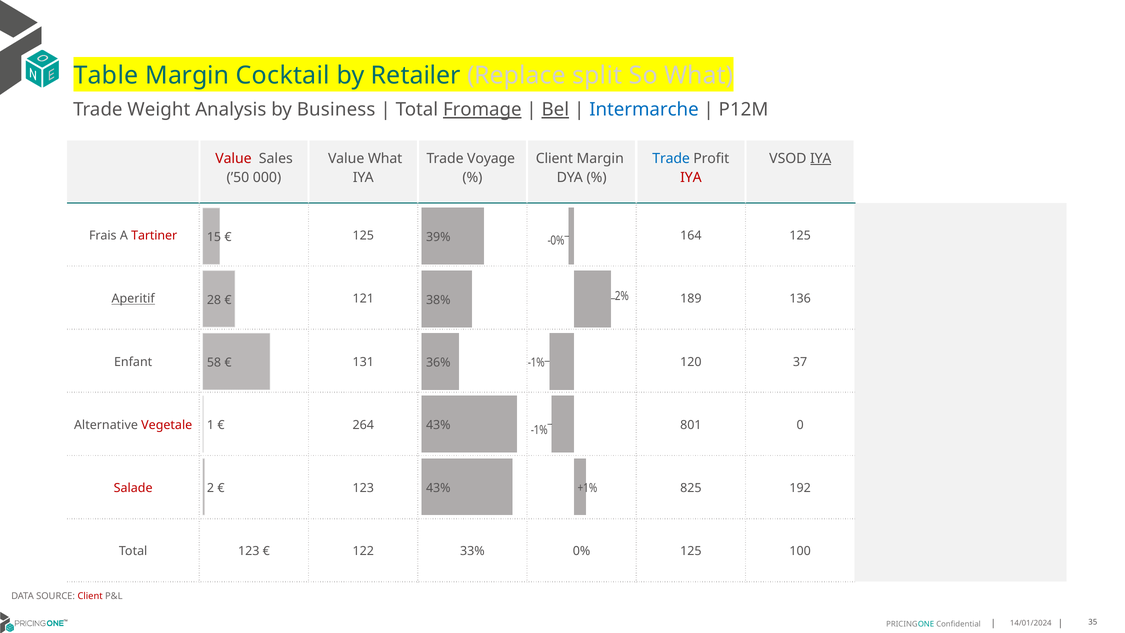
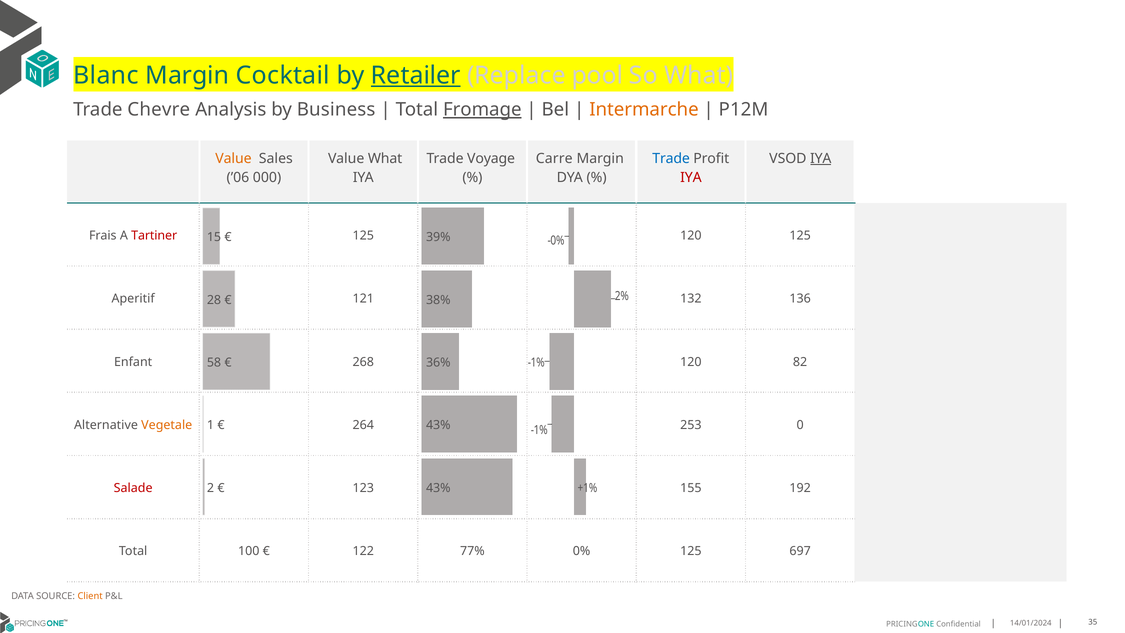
Table: Table -> Blanc (106, 76)
Retailer underline: none -> present (416, 76)
split: split -> pool (597, 76)
Weight: Weight -> Chevre (159, 110)
Bel underline: present -> none (555, 110)
Intermarche colour: blue -> orange (644, 110)
Value colour: red -> orange (233, 158)
Client: Client -> Carre (554, 158)
’50: ’50 -> ’06 (238, 178)
125 164: 164 -> 120 (691, 236)
Aperitif underline: present -> none (133, 299)
189: 189 -> 132 (691, 299)
131: 131 -> 268 (363, 362)
37: 37 -> 82 (800, 362)
Vegetale colour: red -> orange (167, 425)
801: 801 -> 253 (691, 425)
825: 825 -> 155 (691, 488)
Total 123: 123 -> 100 (249, 551)
33%: 33% -> 77% (472, 551)
100: 100 -> 697 (800, 551)
Client colour: red -> orange (90, 596)
